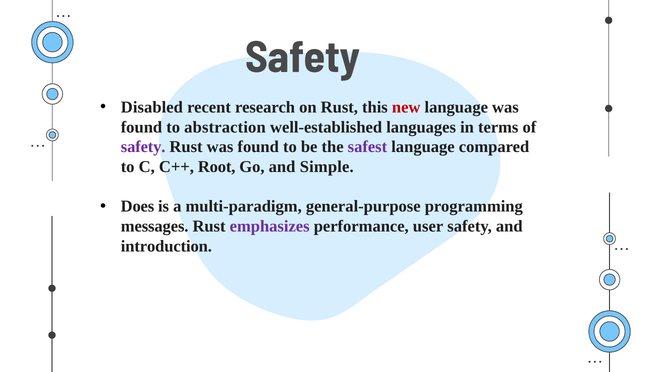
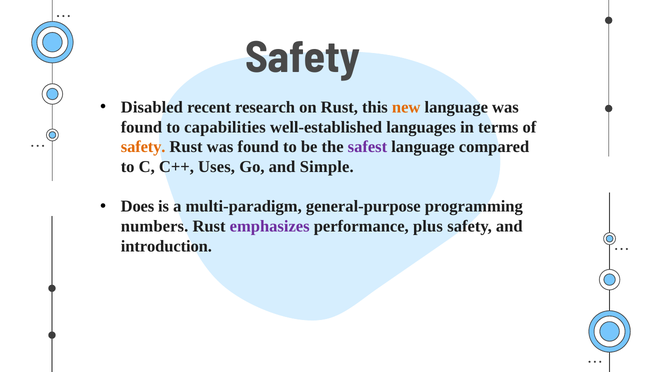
new colour: red -> orange (406, 107)
abstraction: abstraction -> capabilities (225, 127)
safety colour: purple -> orange (143, 147)
Root: Root -> Uses (217, 167)
messages: messages -> numbers (155, 227)
user: user -> plus (428, 227)
